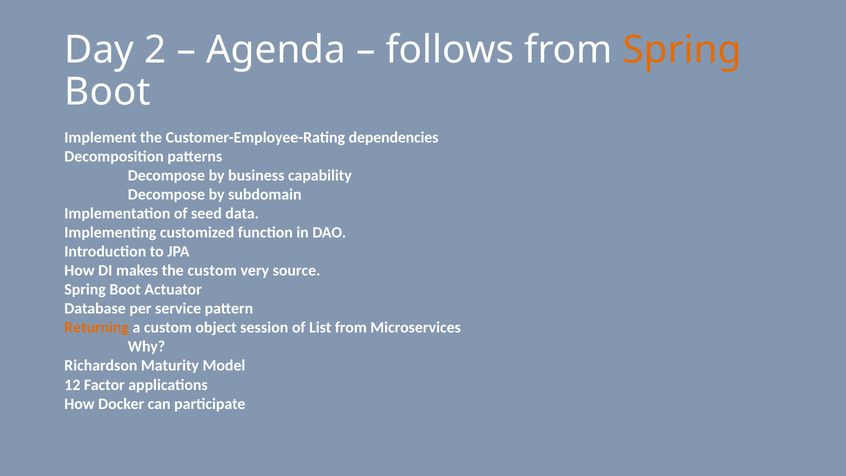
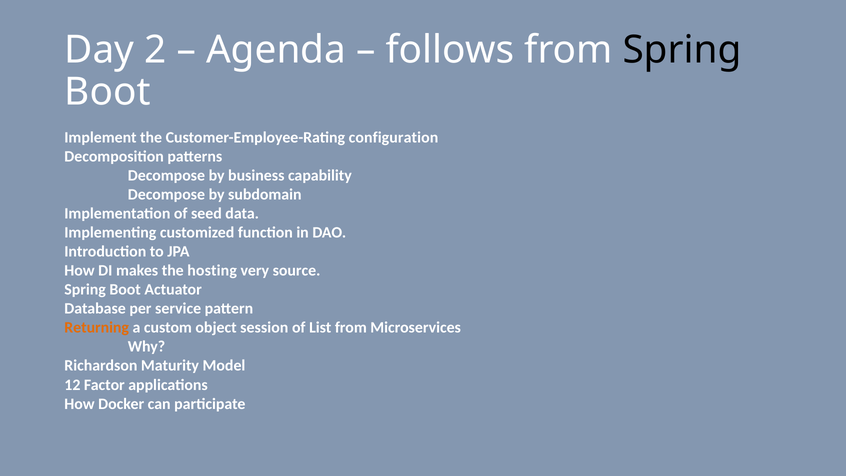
Spring colour: orange -> black (682, 50)
dependencies: dependencies -> configuration (393, 137)
the custom: custom -> hosting (212, 270)
